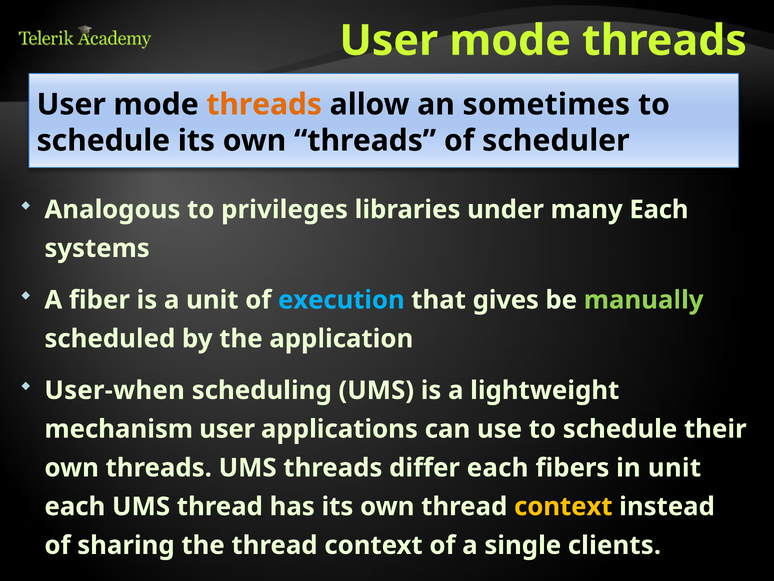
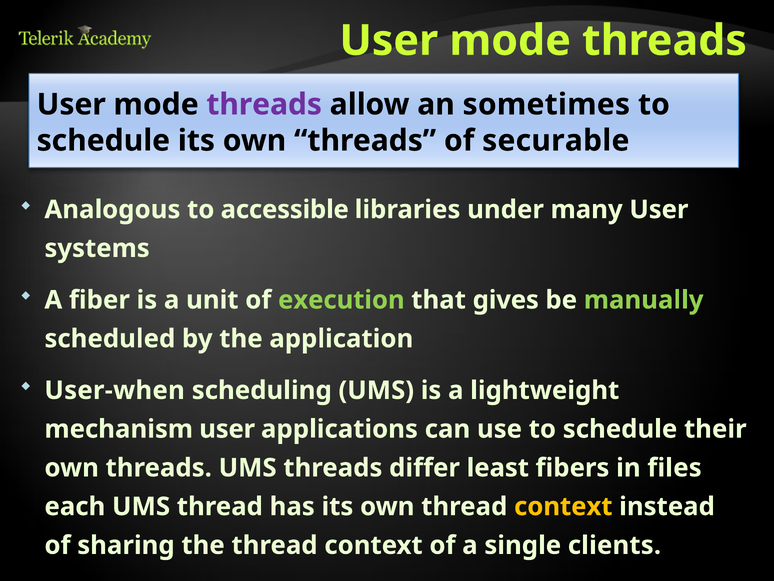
threads colour: orange -> purple (264, 104)
scheduler: scheduler -> securable (556, 141)
privileges: privileges -> accessible (285, 209)
many Each: Each -> User (659, 209)
execution colour: light blue -> light green (341, 300)
differ each: each -> least (498, 467)
in unit: unit -> files (675, 467)
